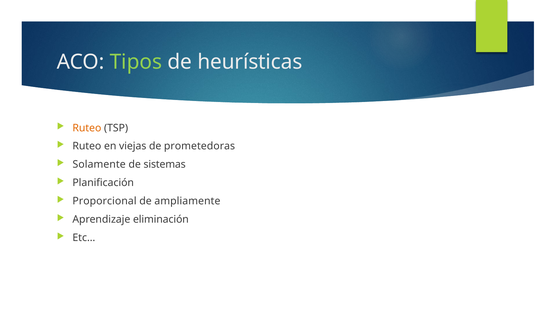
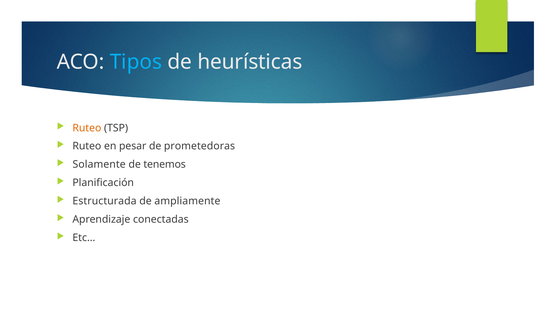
Tipos colour: light green -> light blue (136, 62)
viejas: viejas -> pesar (133, 146)
sistemas: sistemas -> tenemos (165, 164)
Proporcional: Proporcional -> Estructurada (105, 201)
eliminación: eliminación -> conectadas (161, 219)
